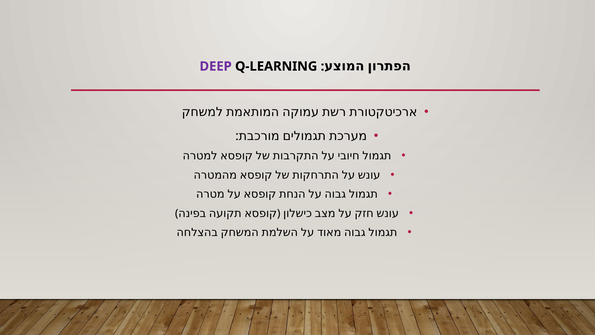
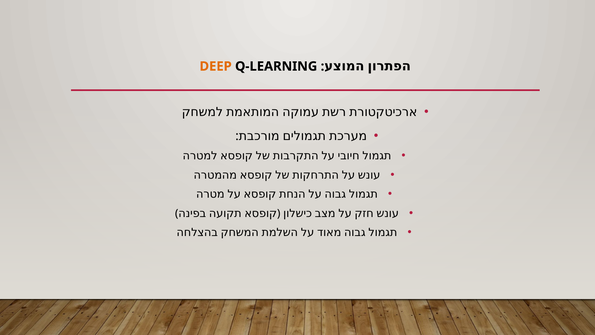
DEEP colour: purple -> orange (216, 66)
